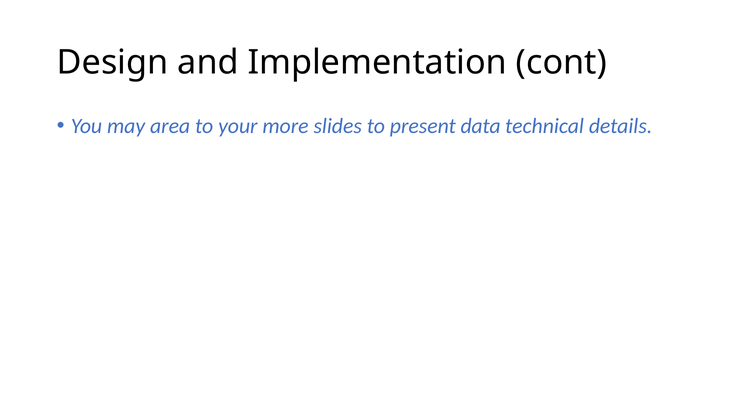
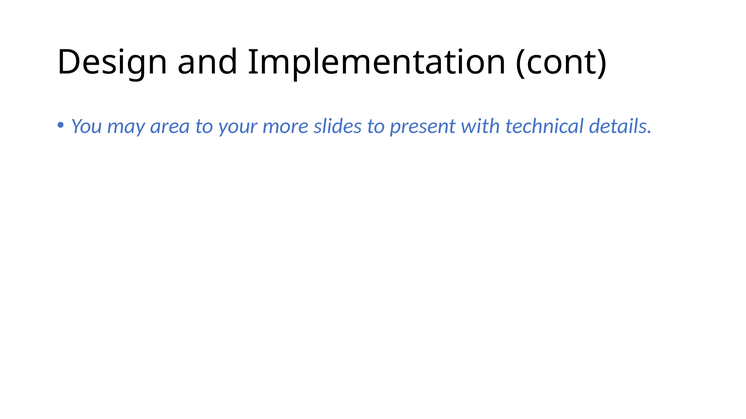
data: data -> with (480, 126)
